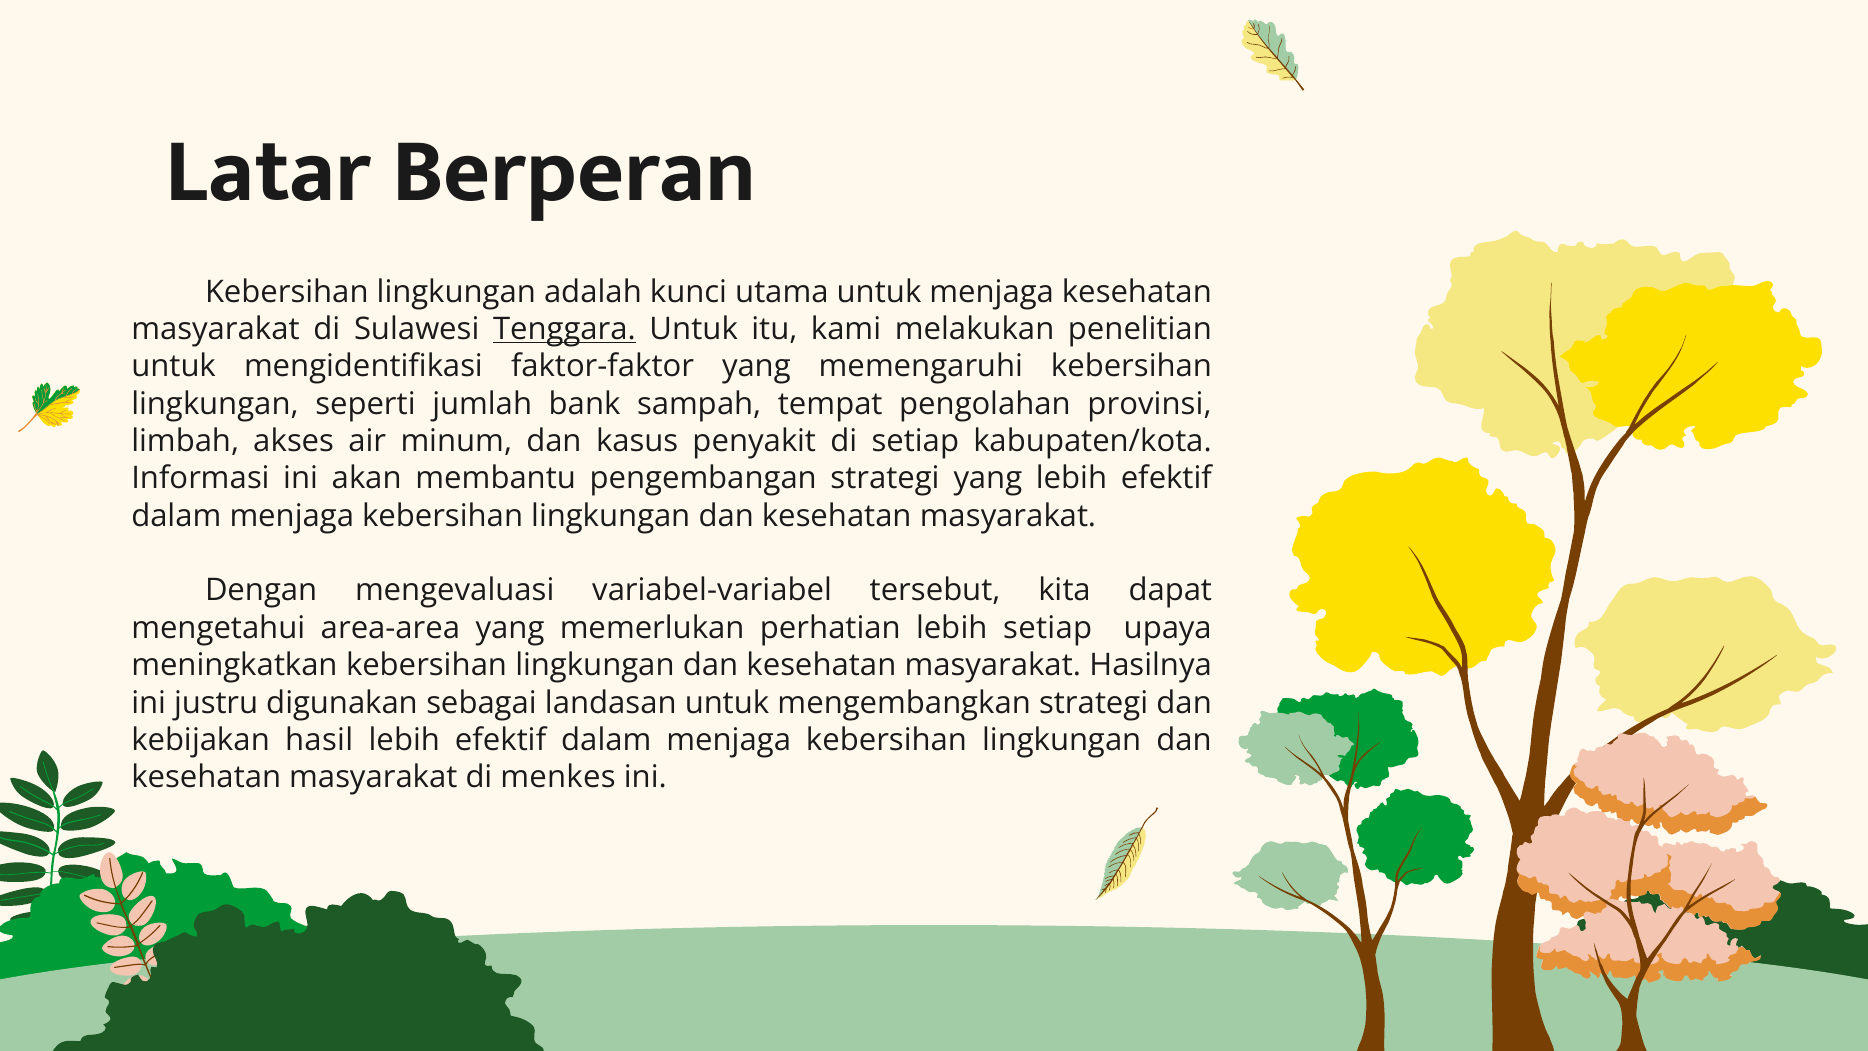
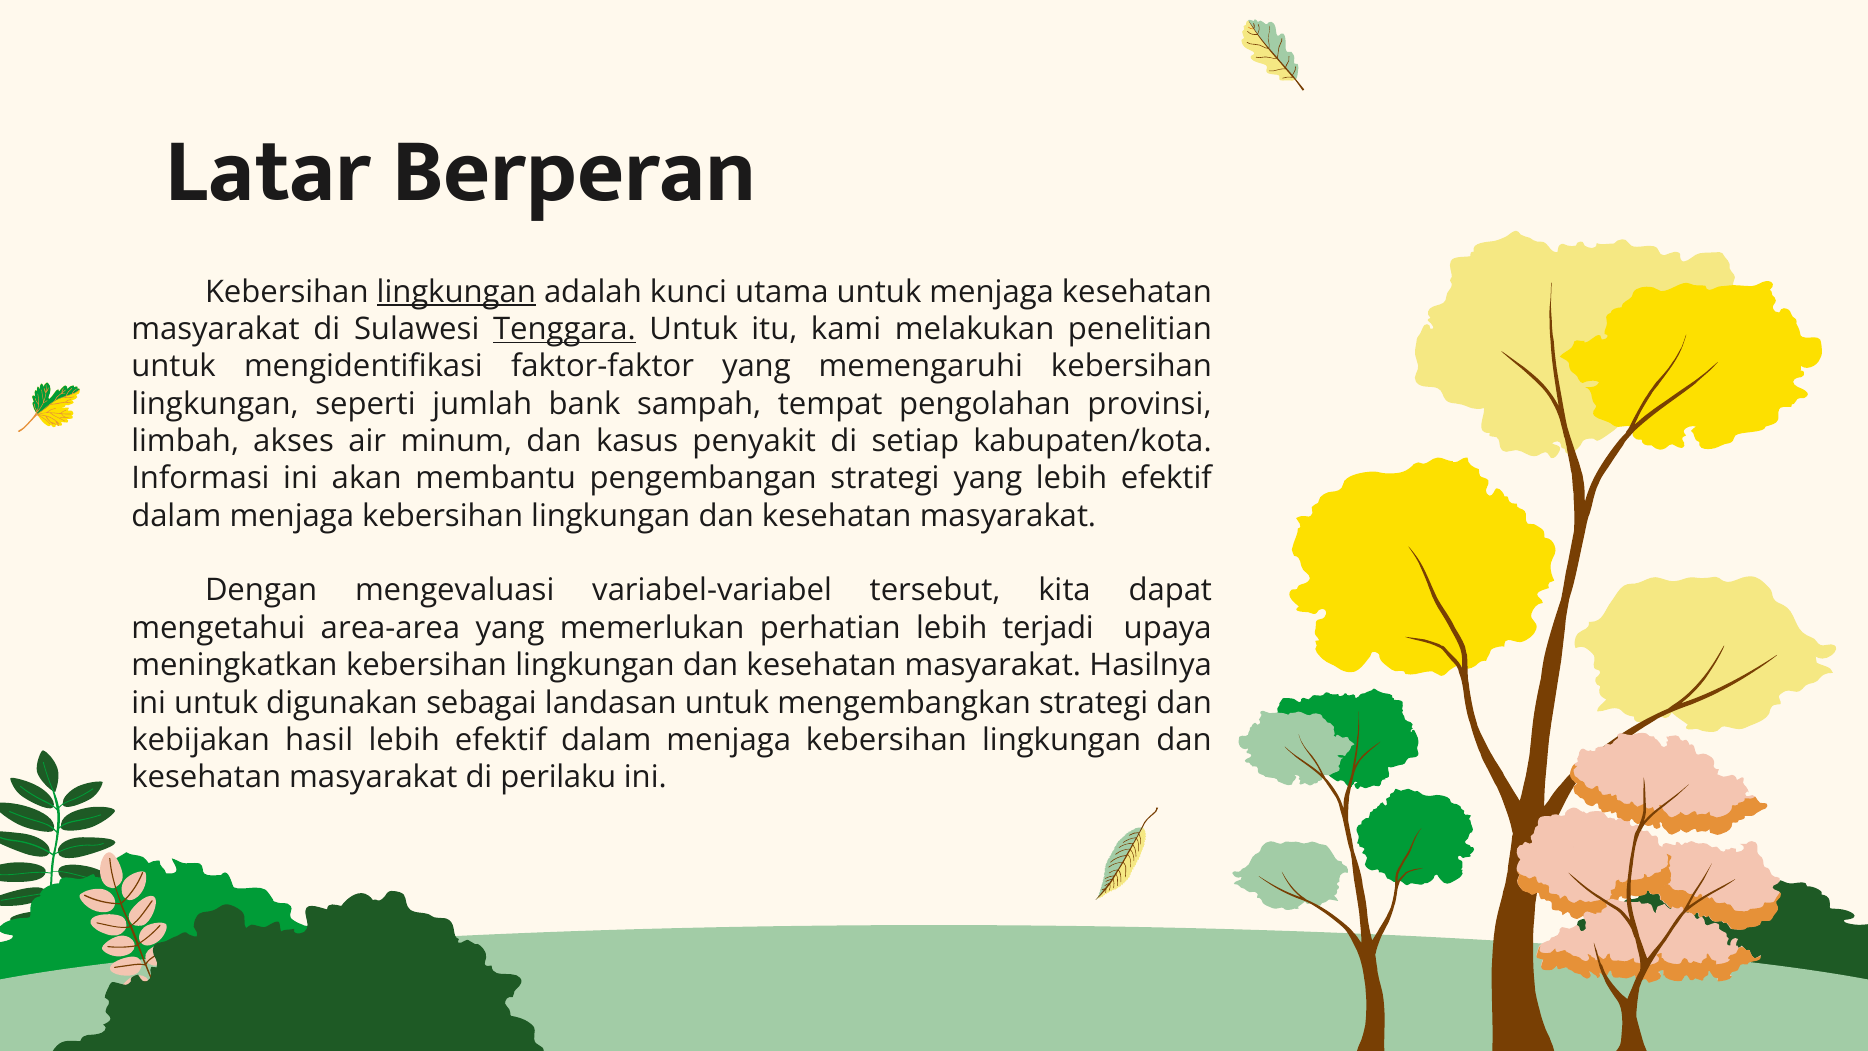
lingkungan underline: none -> present (456, 292)
lebih setiap: setiap -> terjadi (1048, 628)
ini justru: justru -> untuk (216, 703)
menkes: menkes -> perilaku (558, 777)
